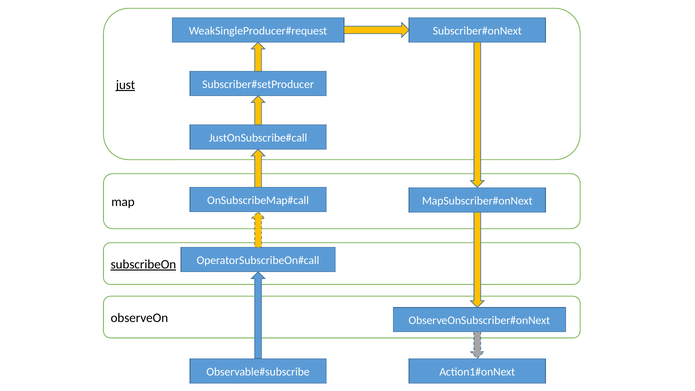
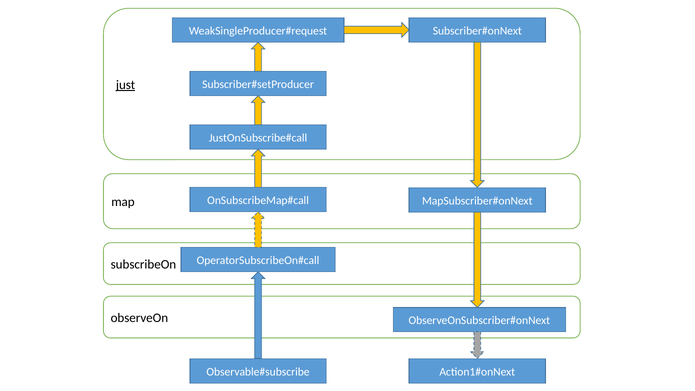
subscribeOn underline: present -> none (143, 264)
